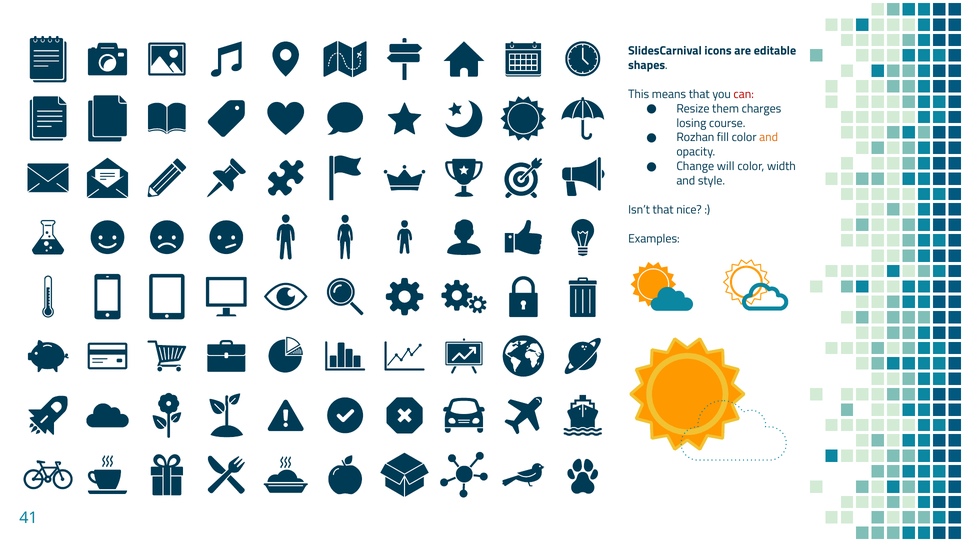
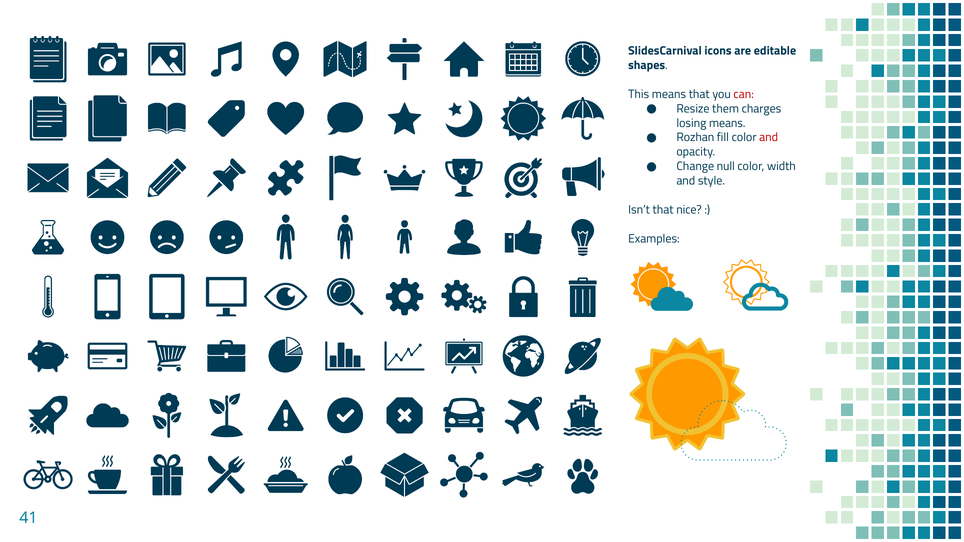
losing course: course -> means (727, 123)
and colour: orange -> red (769, 138)
will: will -> null (726, 167)
